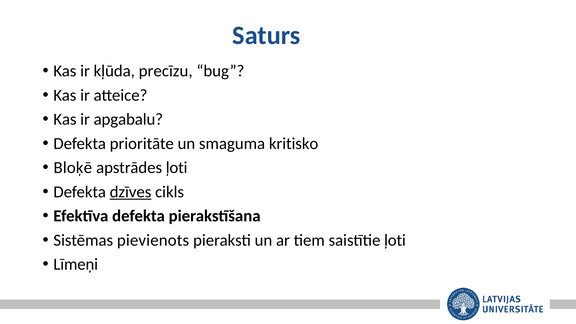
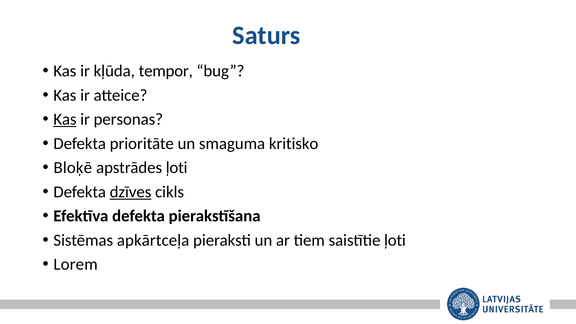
precīzu: precīzu -> tempor (166, 71)
Kas underline: none -> present (65, 119)
apgabalu: apgabalu -> personas (128, 119)
pievienots: pievienots -> apkārtceļa (153, 240)
Līmeņi: Līmeņi -> Lorem (76, 264)
